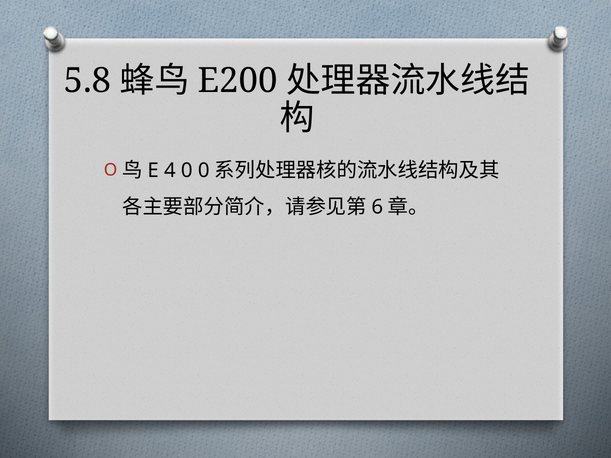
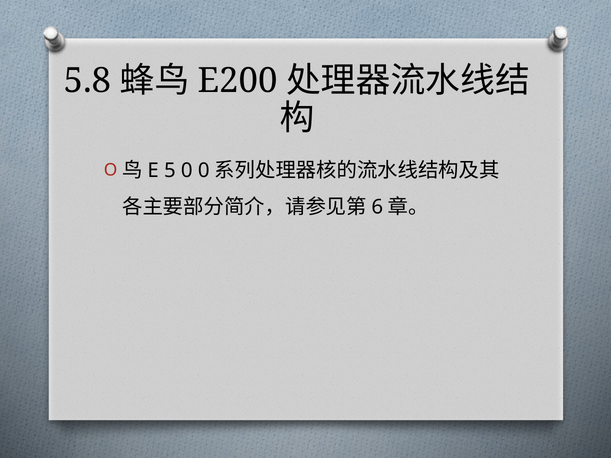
4: 4 -> 5 (170, 171)
